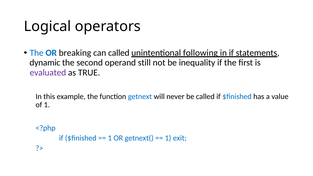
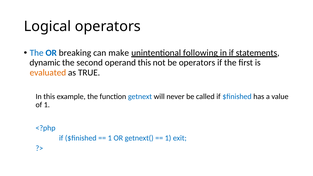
can called: called -> make (119, 53)
operand still: still -> this (144, 63)
be inequality: inequality -> operators (197, 63)
evaluated colour: purple -> orange (48, 73)
